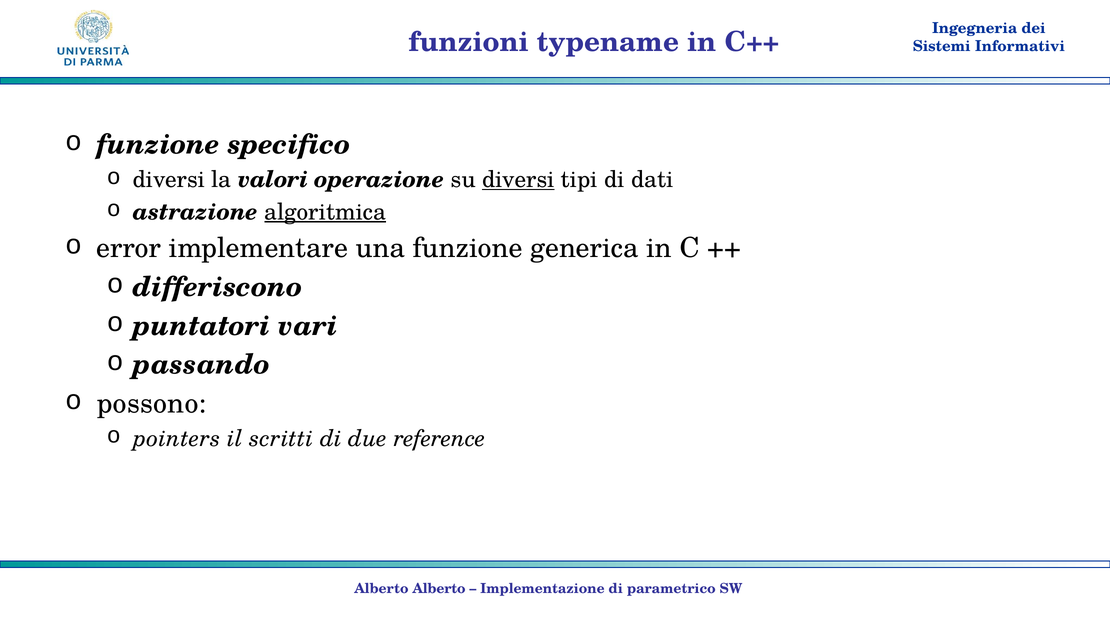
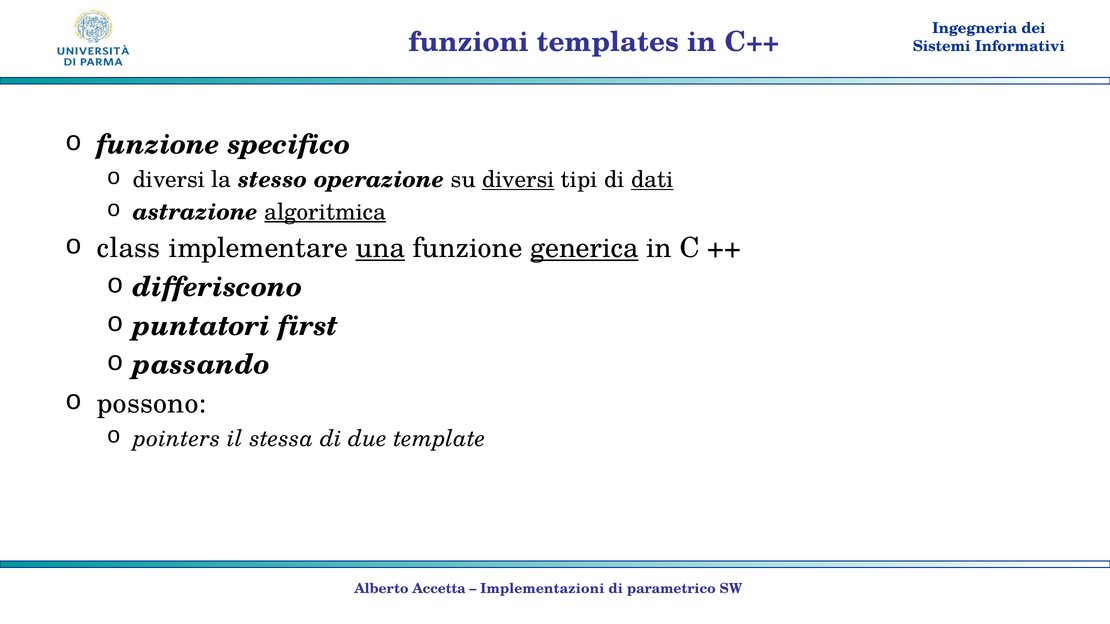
typename: typename -> templates (608, 42)
valori: valori -> stesso (273, 180)
dati underline: none -> present (652, 180)
error: error -> class (129, 248)
una underline: none -> present (380, 248)
generica underline: none -> present (584, 248)
vari: vari -> first (308, 326)
scritti: scritti -> stessa (281, 439)
reference: reference -> template (440, 439)
Alberto Alberto: Alberto -> Accetta (439, 589)
Implementazione: Implementazione -> Implementazioni (542, 589)
